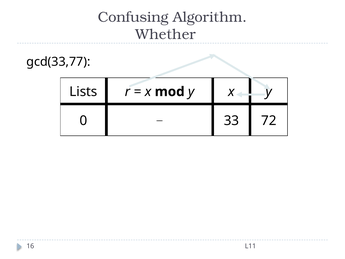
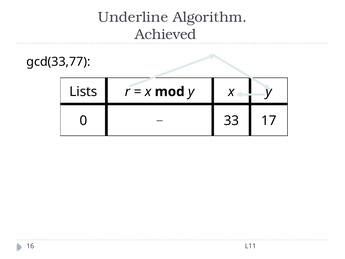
Confusing: Confusing -> Underline (133, 17)
Whether: Whether -> Achieved (166, 34)
72: 72 -> 17 (269, 121)
